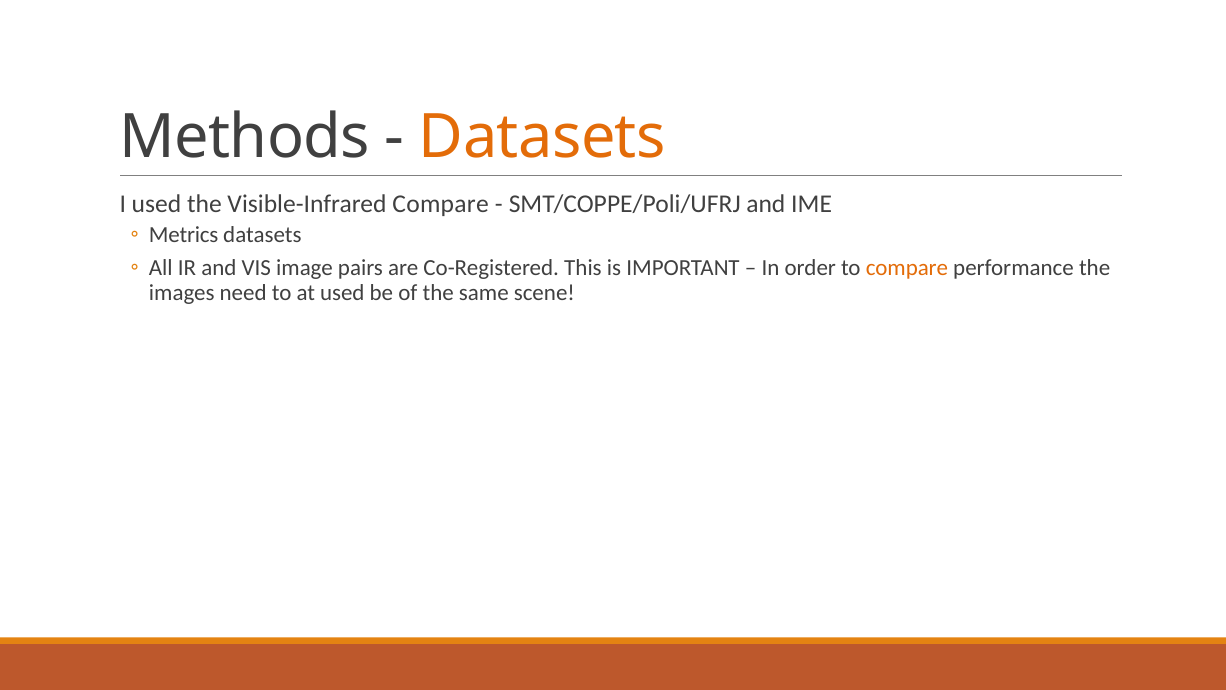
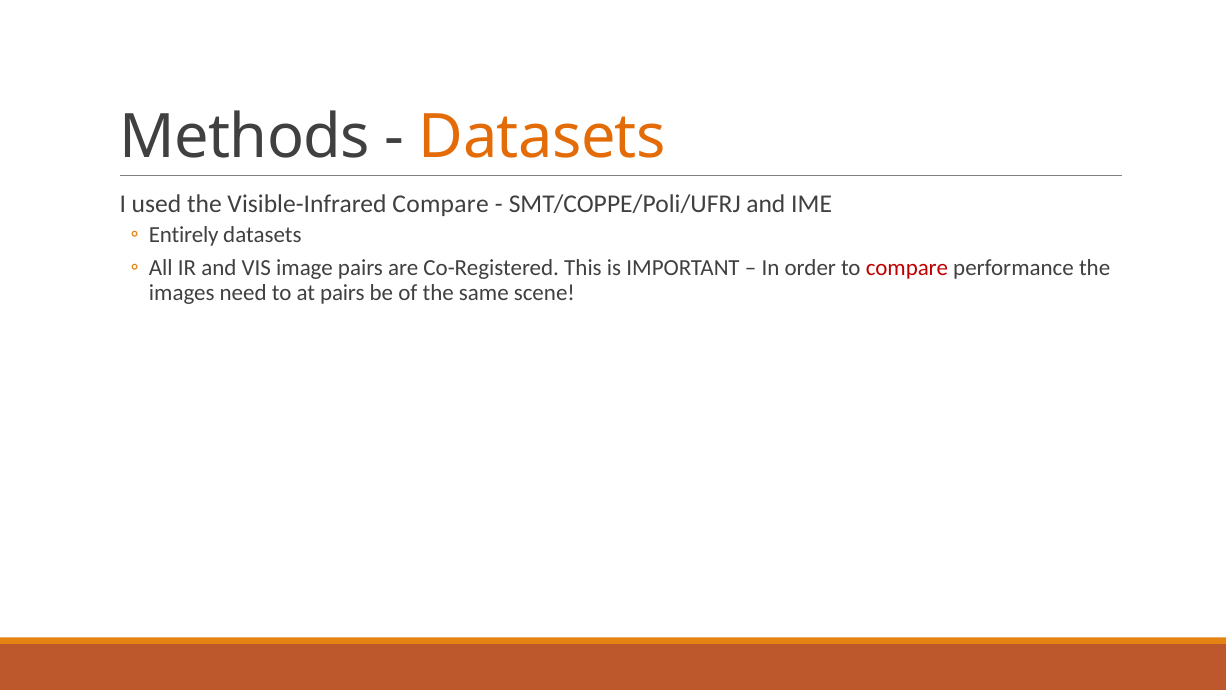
Metrics: Metrics -> Entirely (184, 235)
compare colour: orange -> red (907, 268)
at used: used -> pairs (342, 293)
